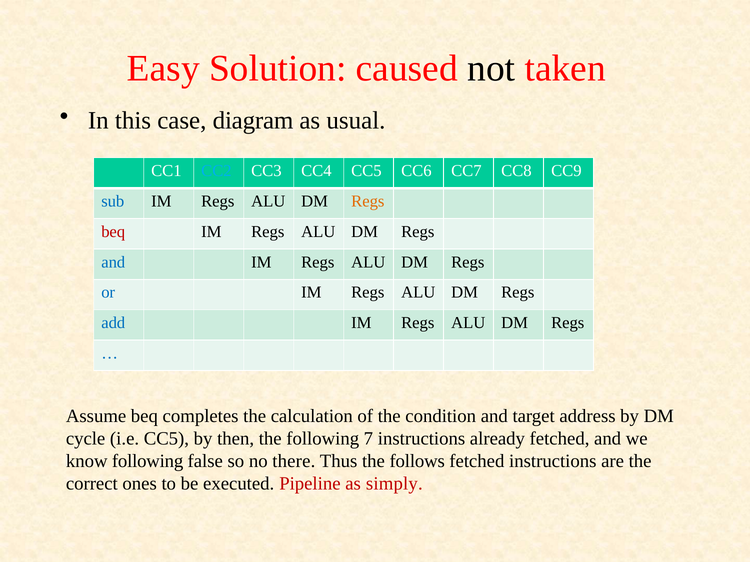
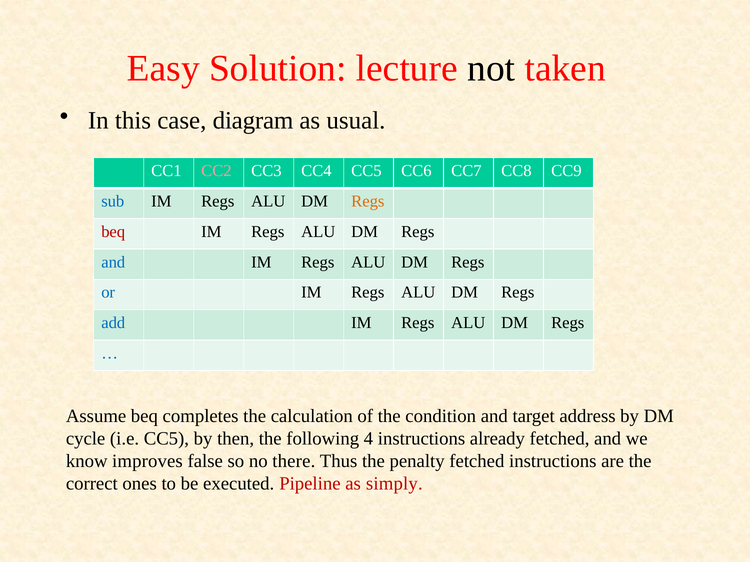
caused: caused -> lecture (407, 68)
CC2 colour: light blue -> pink (216, 171)
7: 7 -> 4 (368, 439)
know following: following -> improves (147, 462)
follows: follows -> penalty (417, 462)
